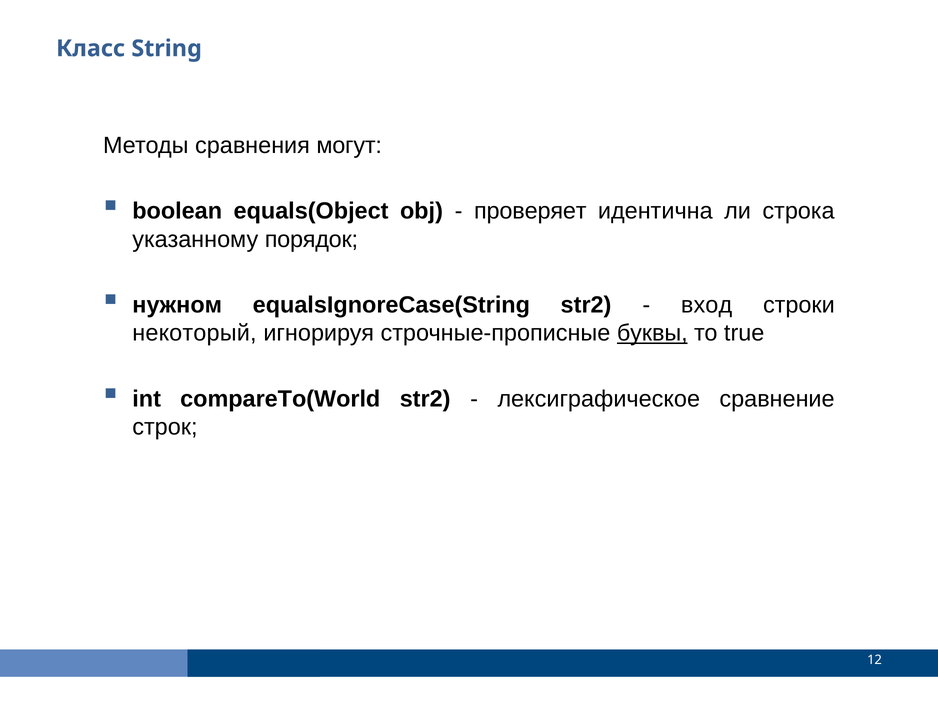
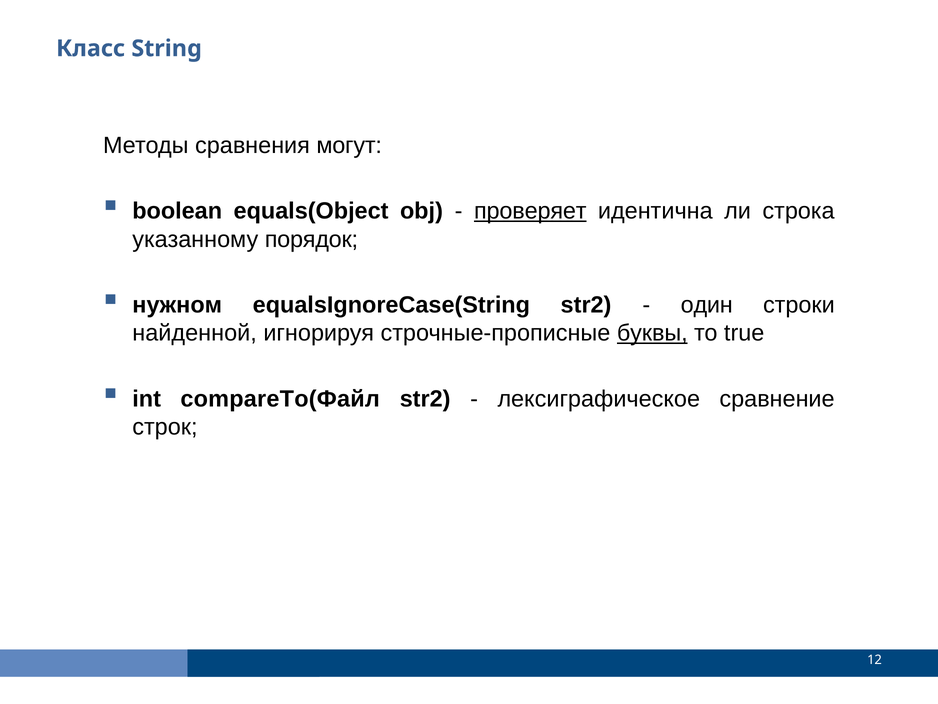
проверяет underline: none -> present (530, 211)
вход: вход -> один (707, 305)
некоторый: некоторый -> найденной (195, 333)
compareTo(World: compareTo(World -> compareTo(Файл (280, 399)
